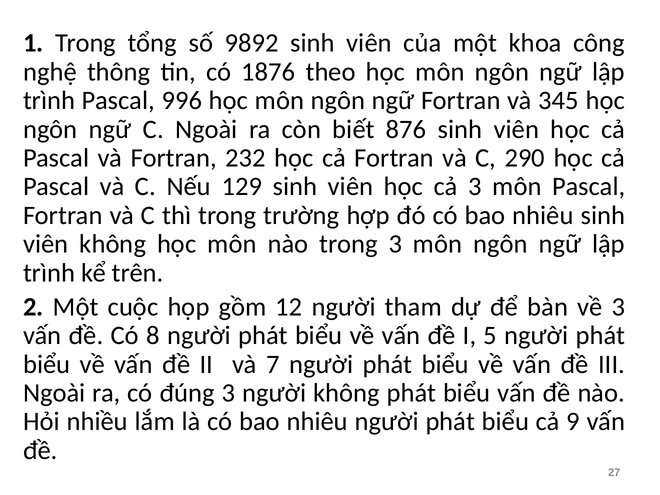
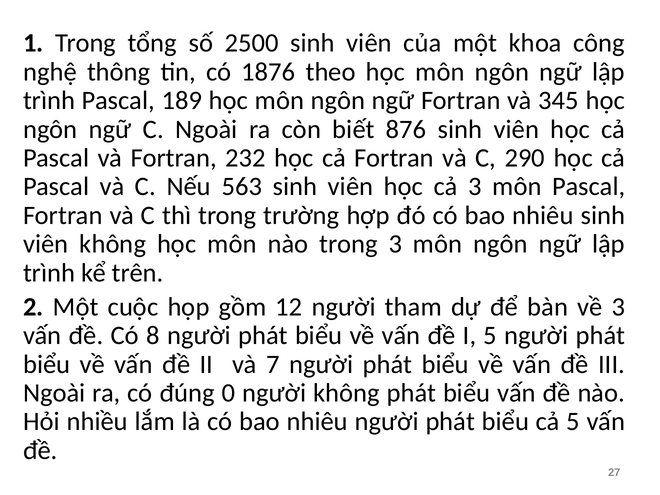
9892: 9892 -> 2500 (252, 43)
996: 996 -> 189 (182, 101)
129: 129 -> 563 (242, 187)
đúng 3: 3 -> 0 (228, 393)
cả 9: 9 -> 5 (573, 422)
